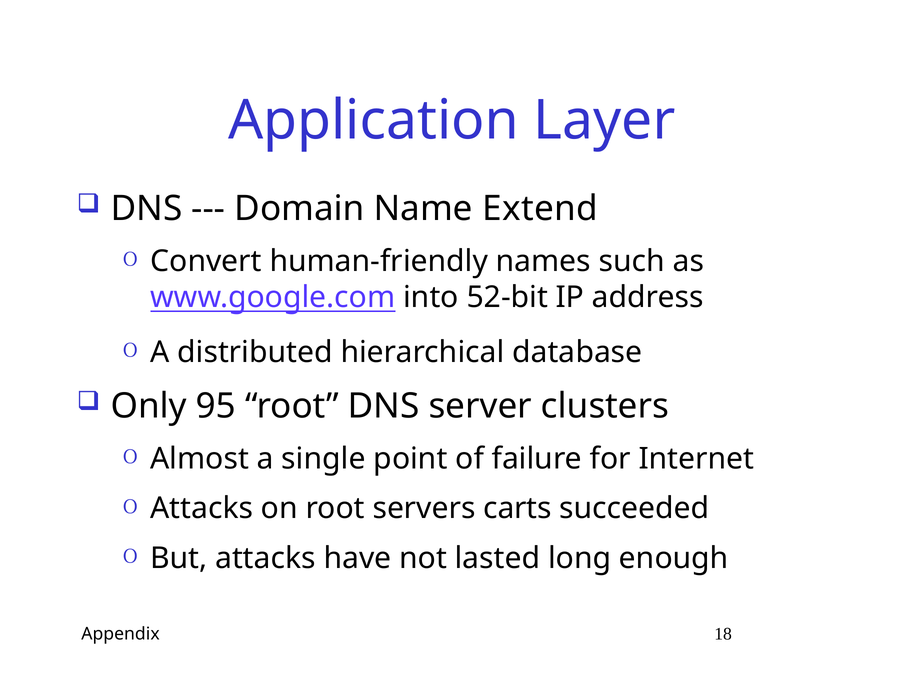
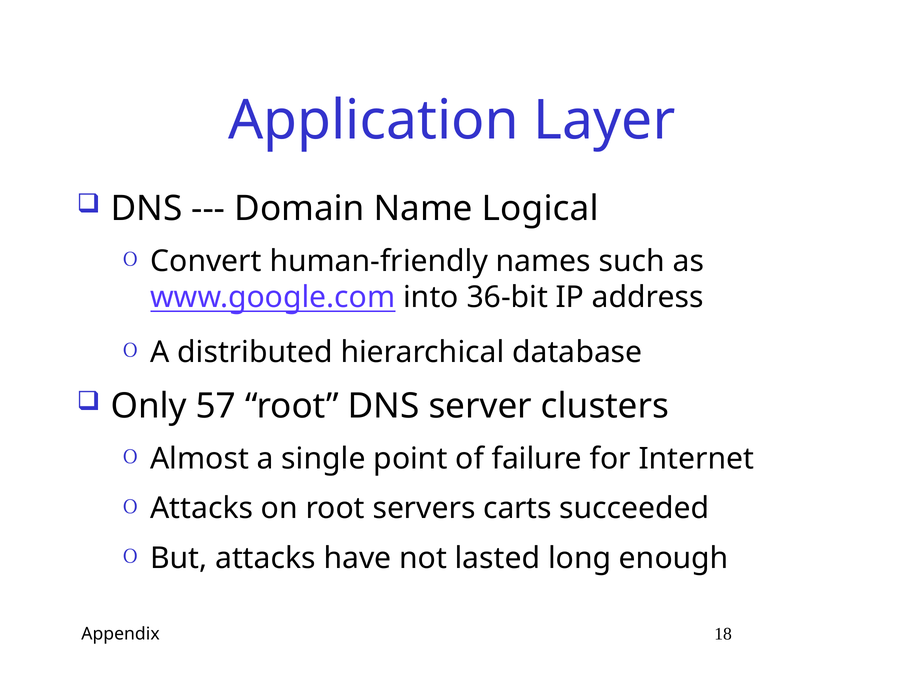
Extend: Extend -> Logical (540, 209)
52-bit: 52-bit -> 36-bit (507, 297)
95: 95 -> 57 (216, 406)
